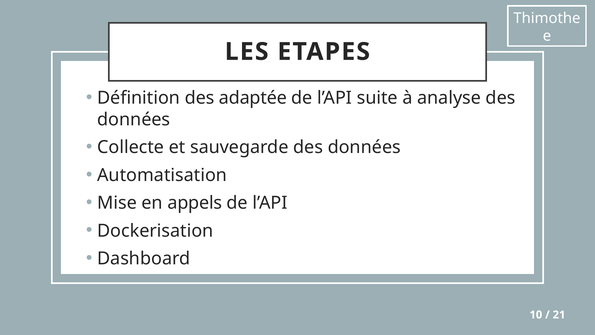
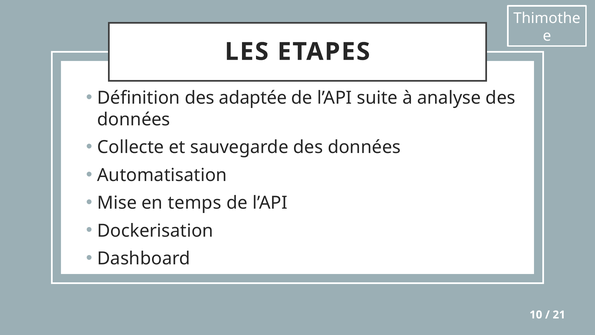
appels: appels -> temps (195, 203)
